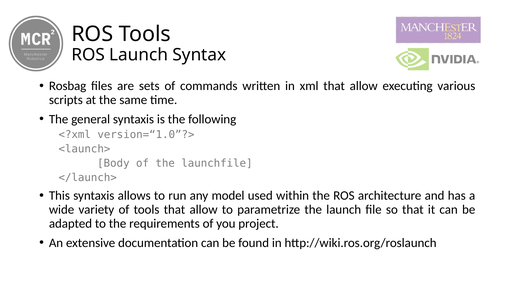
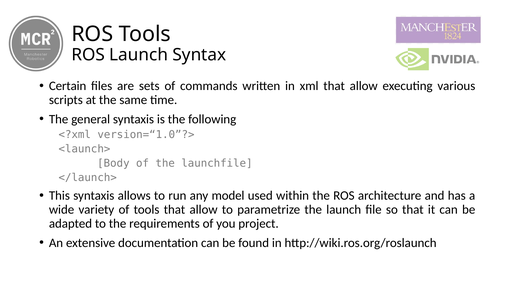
Rosbag: Rosbag -> Certain (68, 86)
